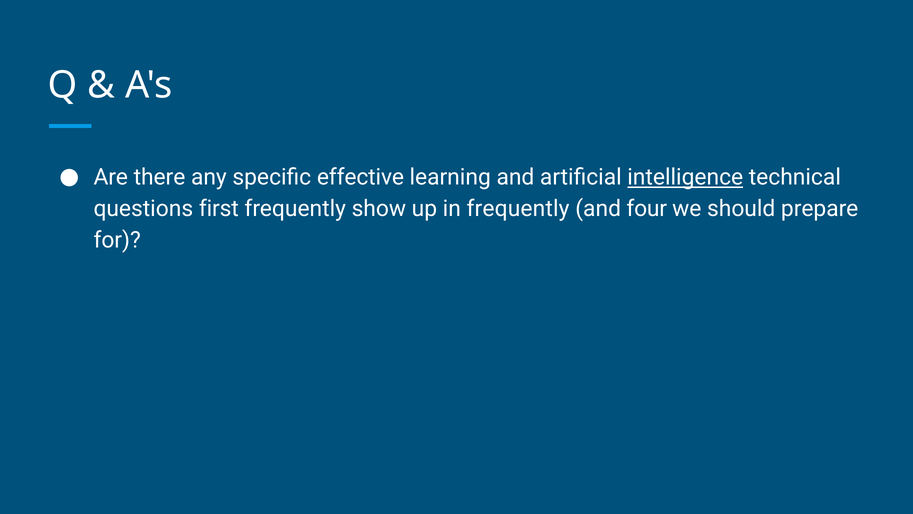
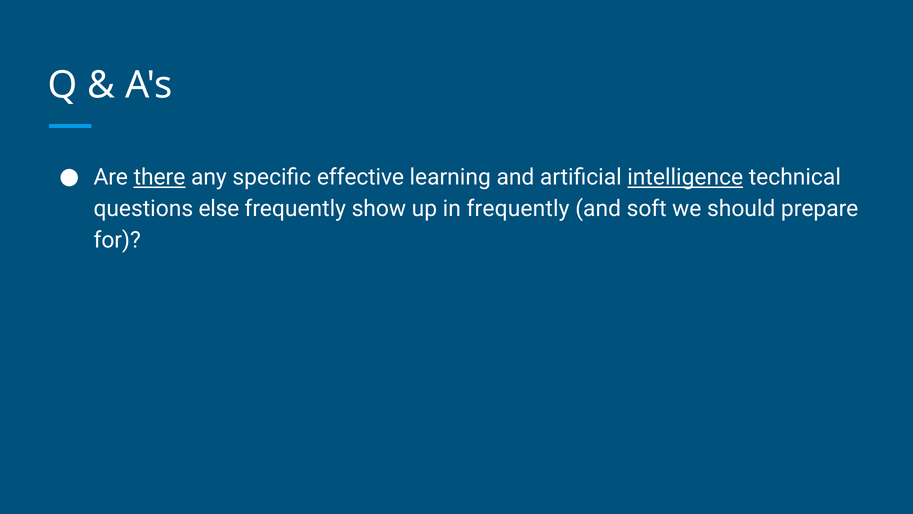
there underline: none -> present (160, 177)
first: first -> else (219, 209)
four: four -> soft (647, 209)
